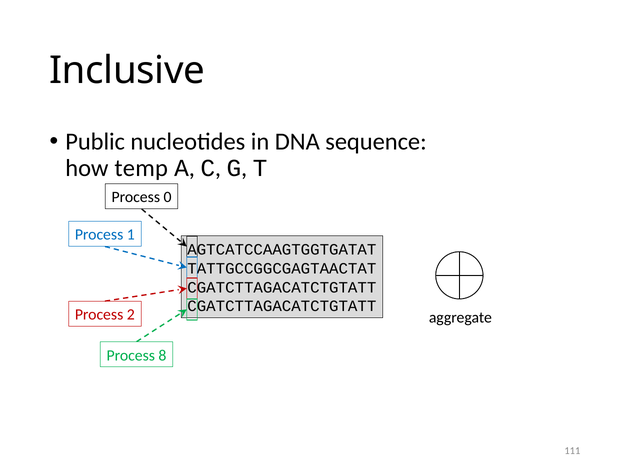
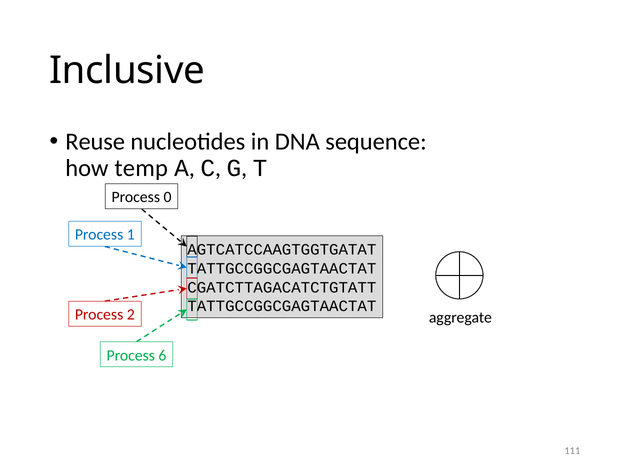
Public: Public -> Reuse (95, 142)
CGATCTTAGACATCTGTATT: CGATCTTAGACATCTGTATT -> TATTGCCGGCGAGTAACTAT (282, 307)
8: 8 -> 6 (162, 356)
